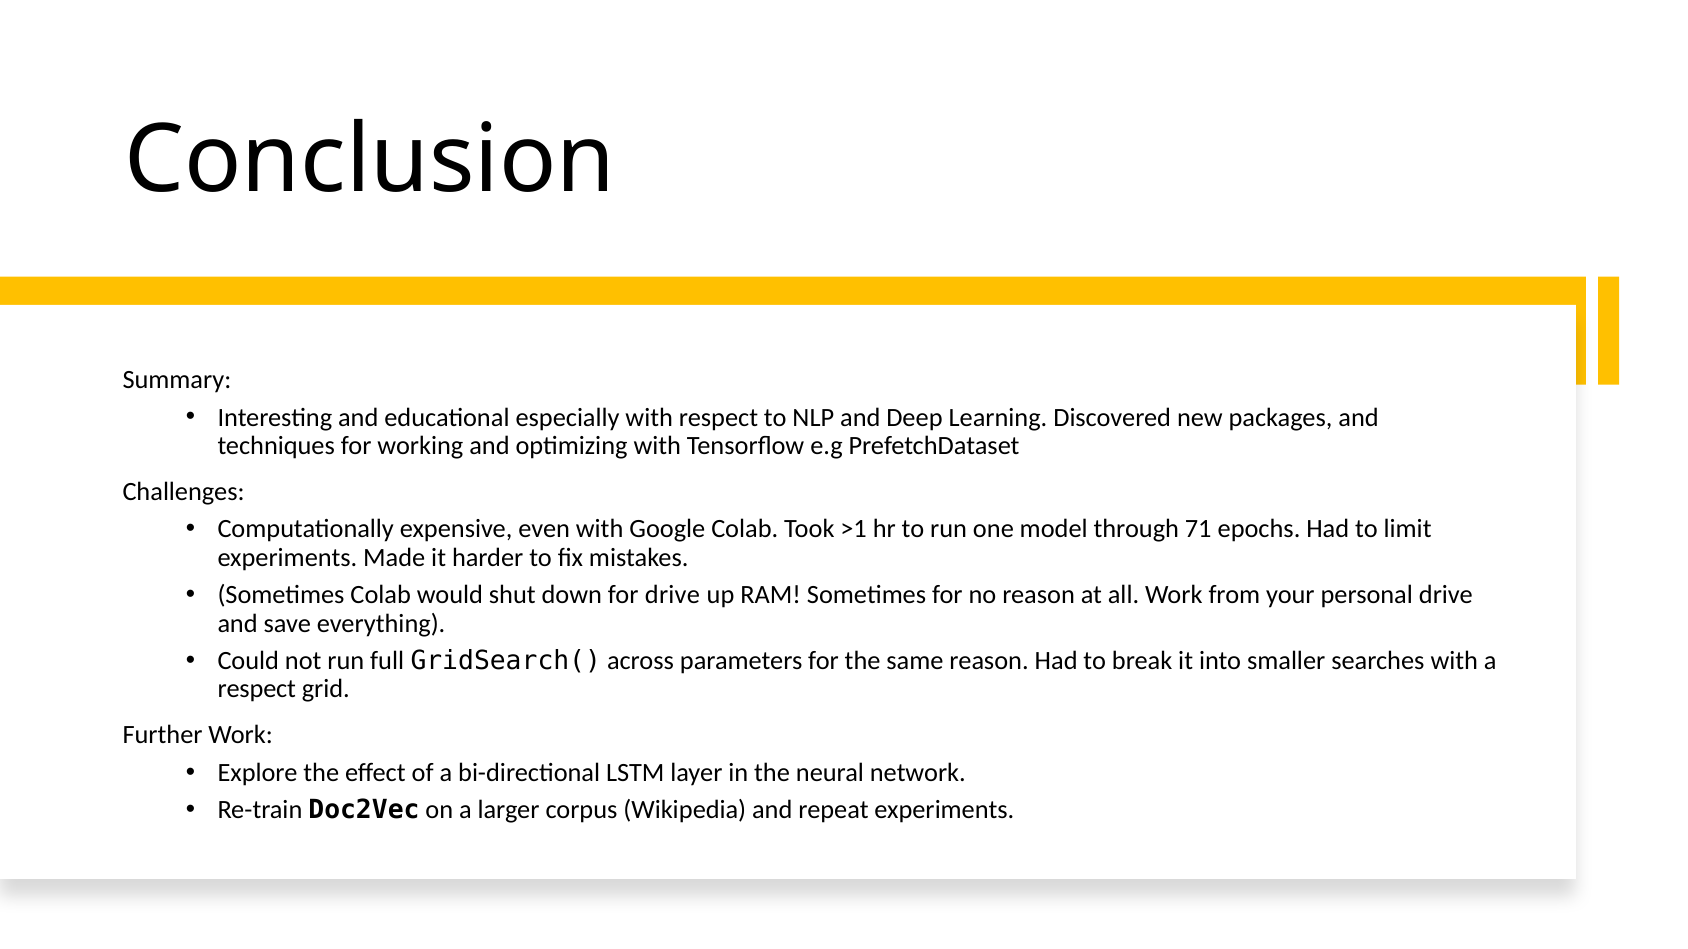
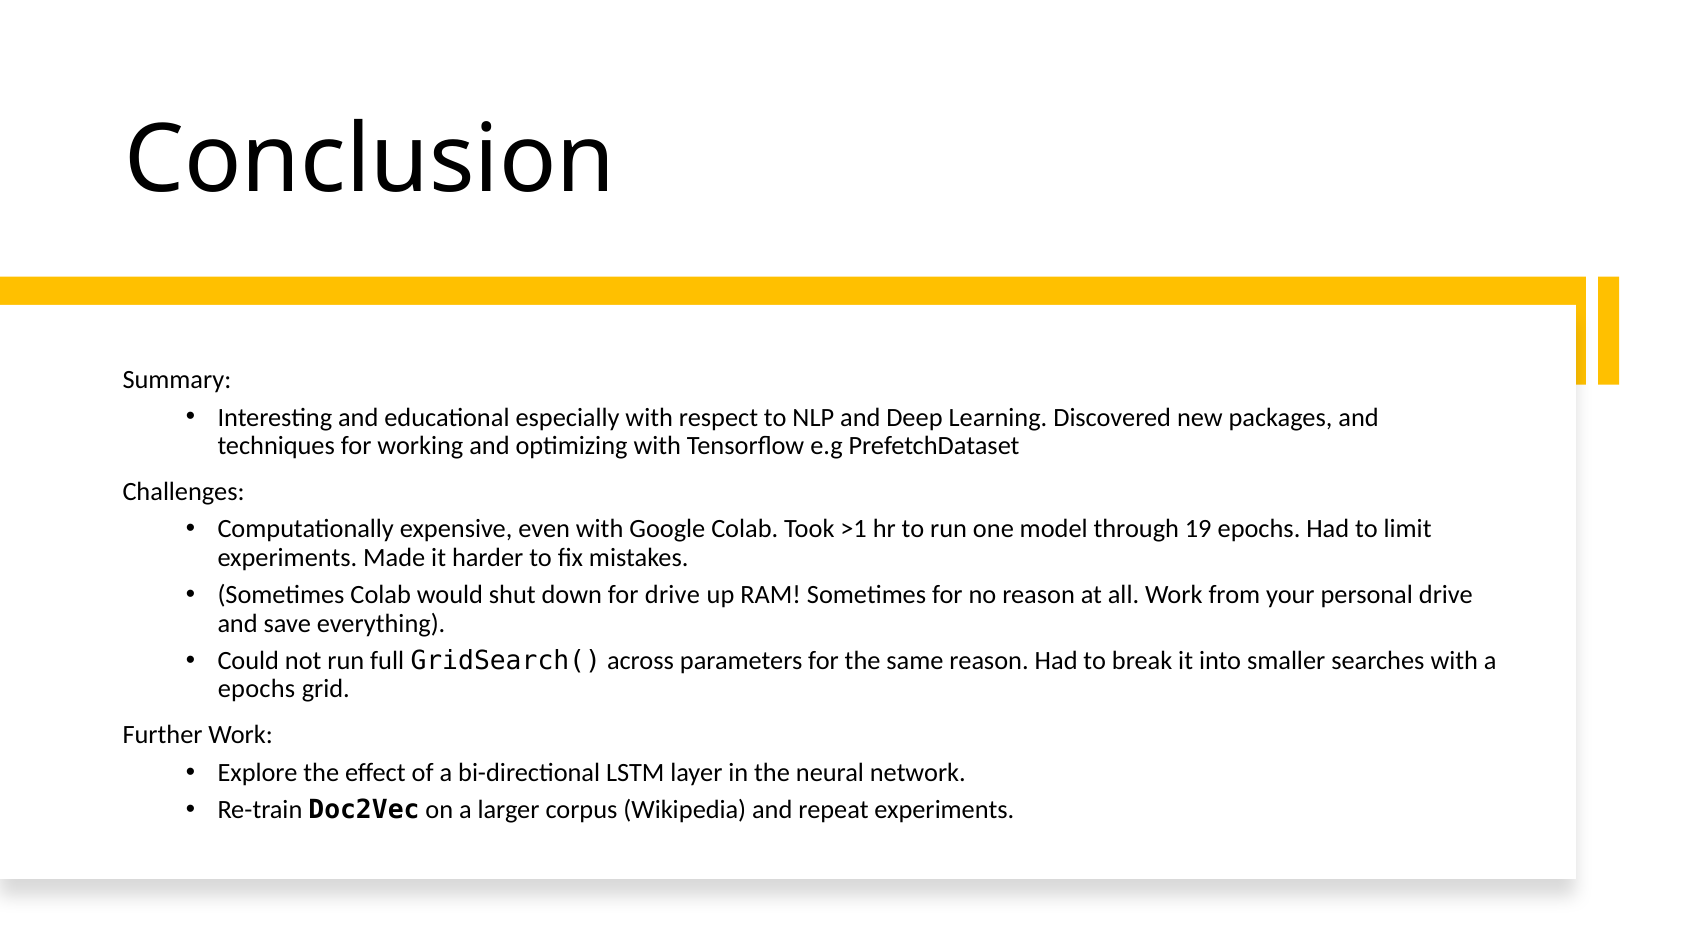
71: 71 -> 19 (1198, 529)
respect: respect -> epochs (257, 690)
